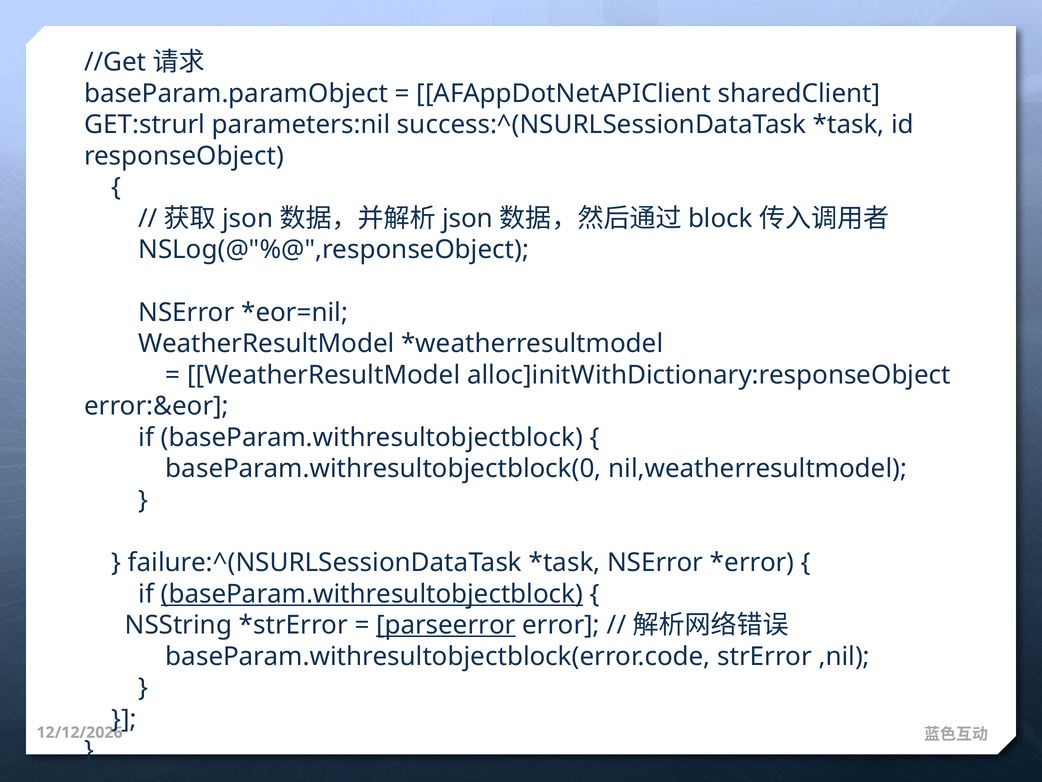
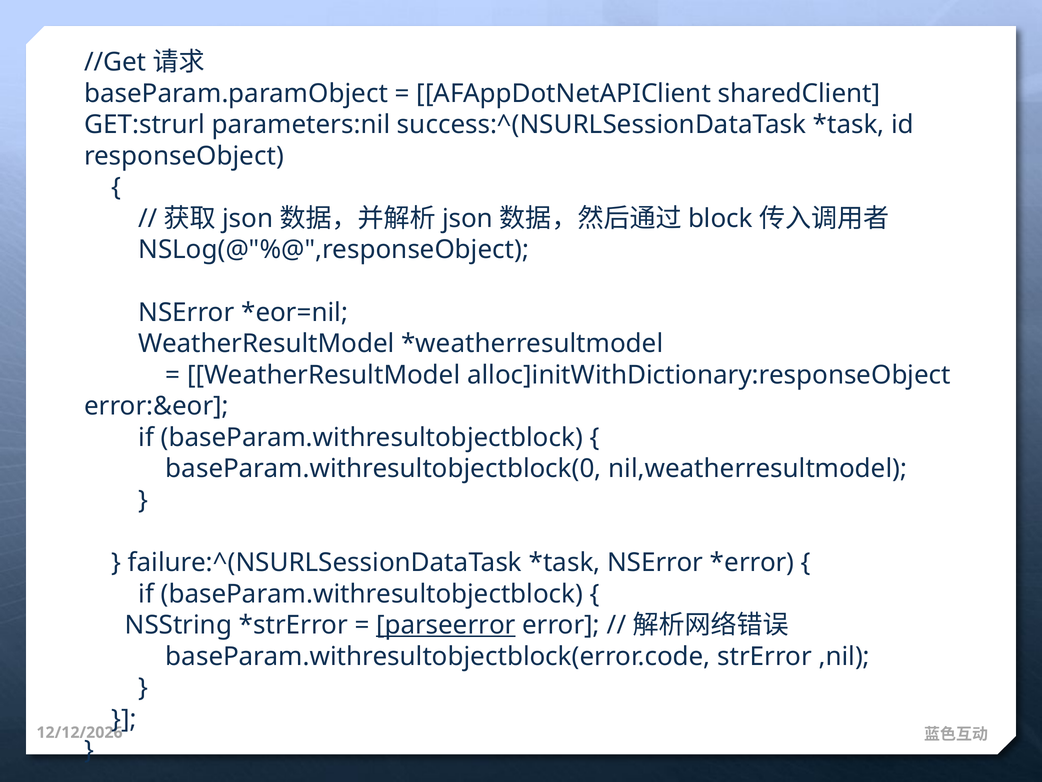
baseParam.withresultobjectblock underline: present -> none (372, 594)
